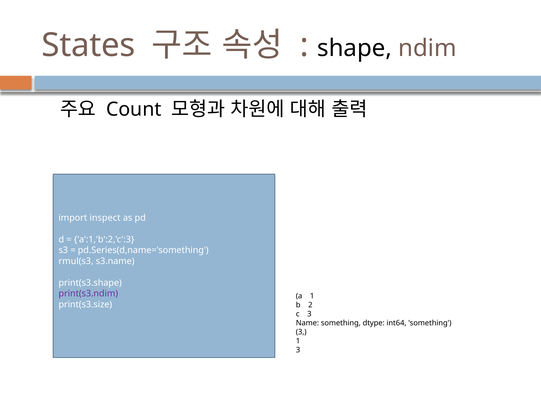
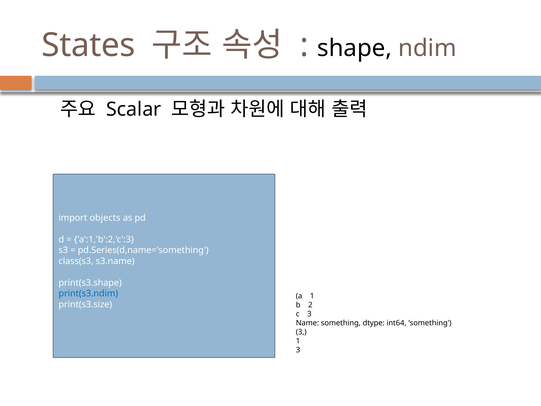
Count: Count -> Scalar (134, 109)
inspect: inspect -> objects (105, 218)
rmul(s3: rmul(s3 -> class(s3 (76, 261)
print(s3.ndim colour: purple -> blue (88, 293)
